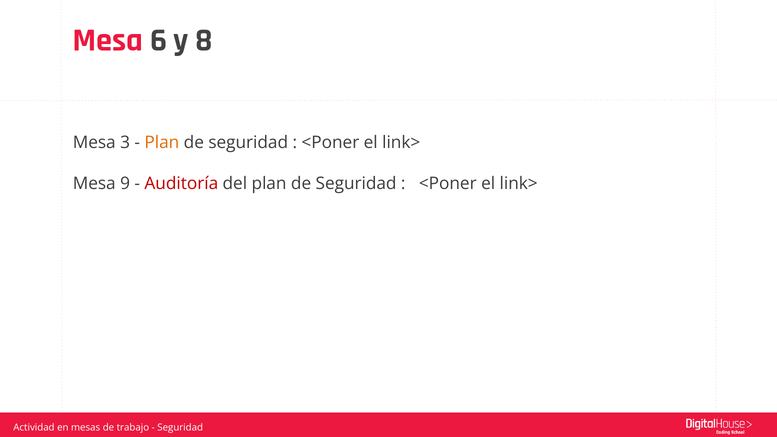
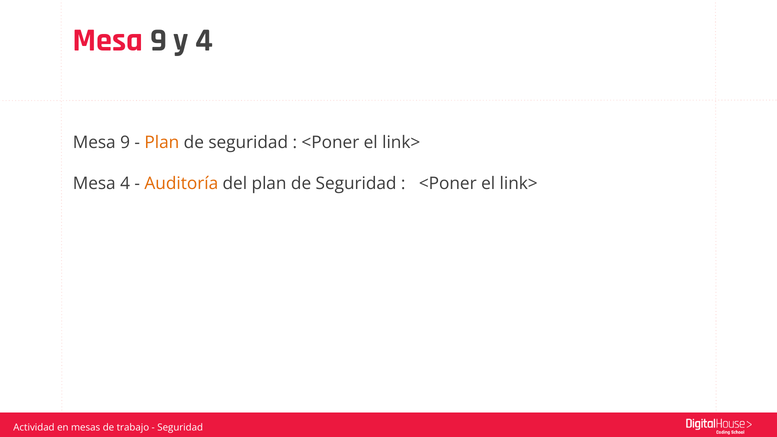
6: 6 -> 9 (159, 40)
y 8: 8 -> 4 (204, 40)
3: 3 -> 9 (125, 142)
Mesa 9: 9 -> 4 (125, 184)
Auditoría colour: red -> orange (181, 184)
